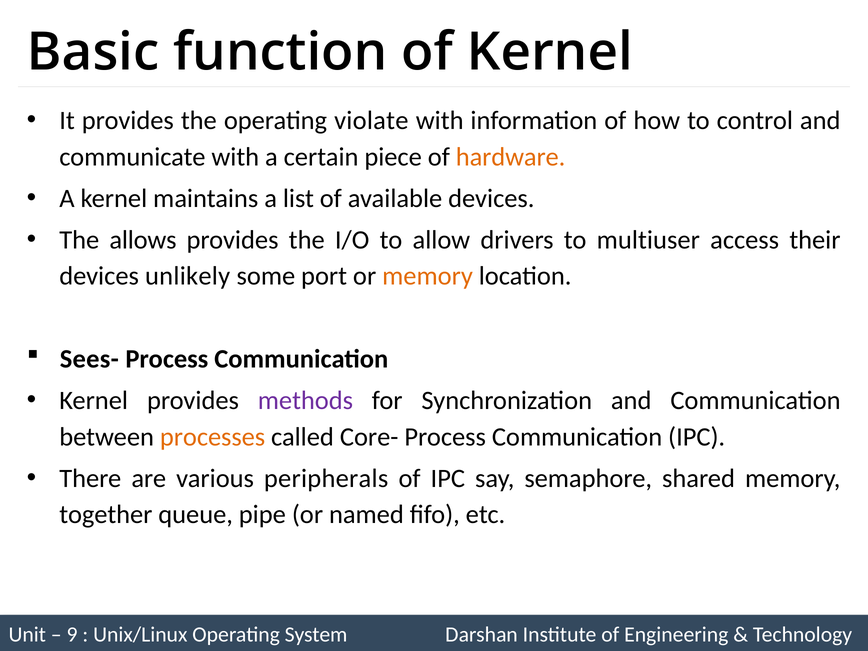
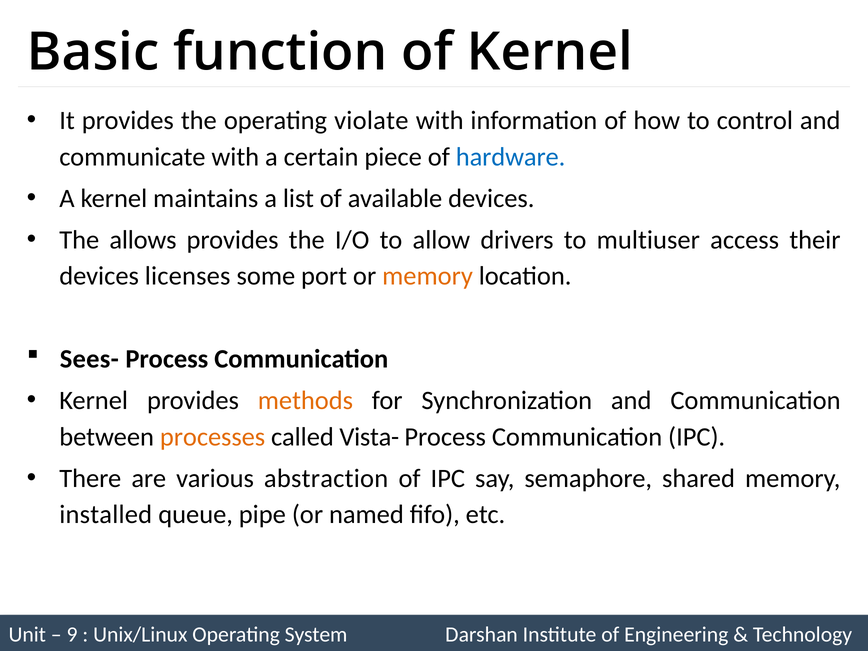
hardware colour: orange -> blue (511, 157)
unlikely: unlikely -> licenses (188, 276)
methods colour: purple -> orange (305, 401)
Core-: Core- -> Vista- (369, 437)
peripherals: peripherals -> abstraction (326, 478)
together: together -> installed (106, 515)
